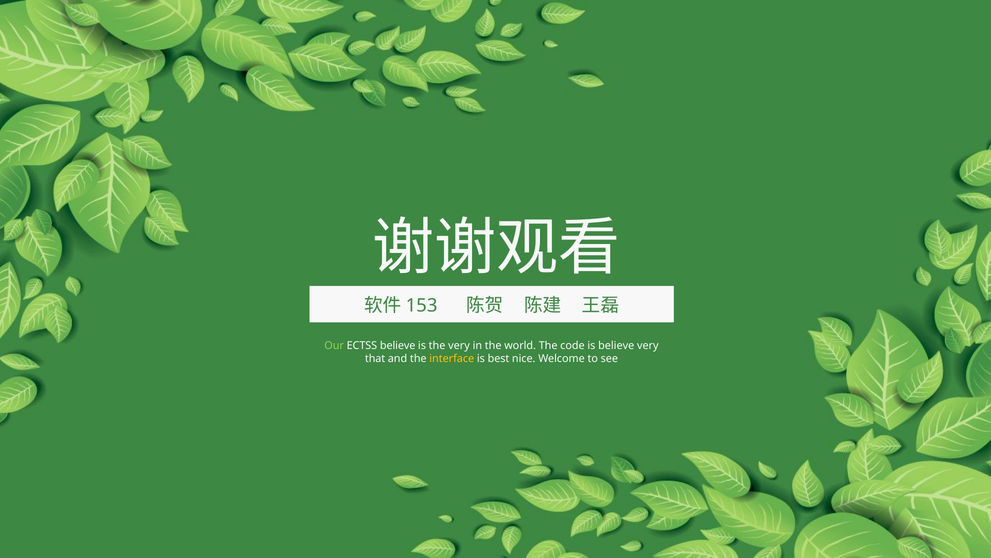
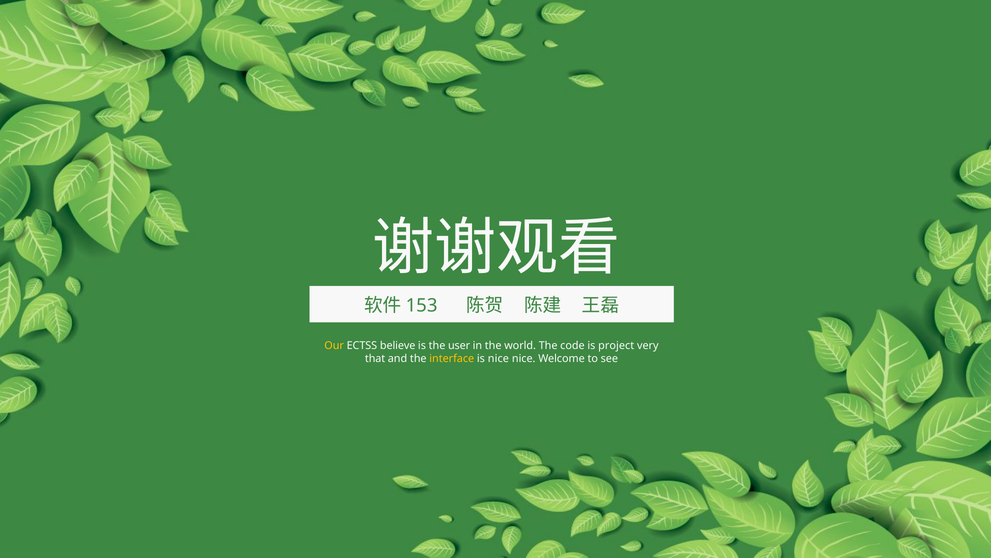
Our colour: light green -> yellow (334, 345)
the very: very -> user (459, 345)
is believe: believe -> project (616, 345)
is best: best -> nice (498, 358)
